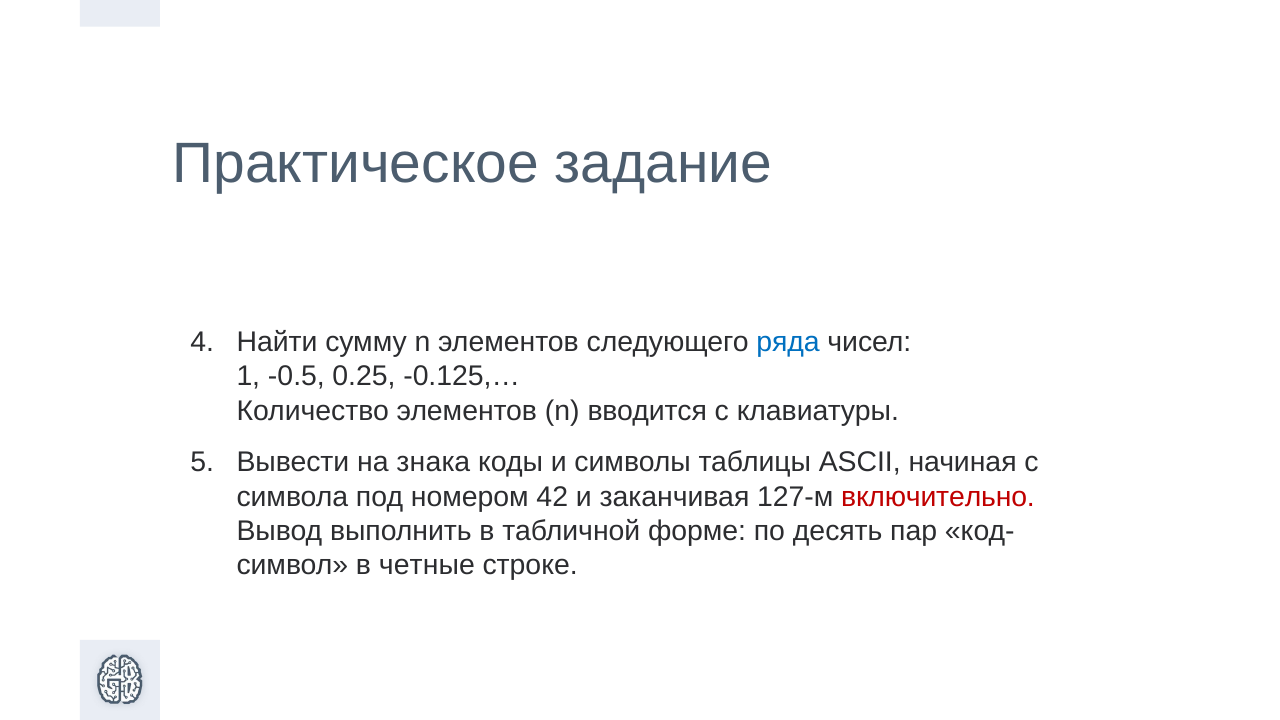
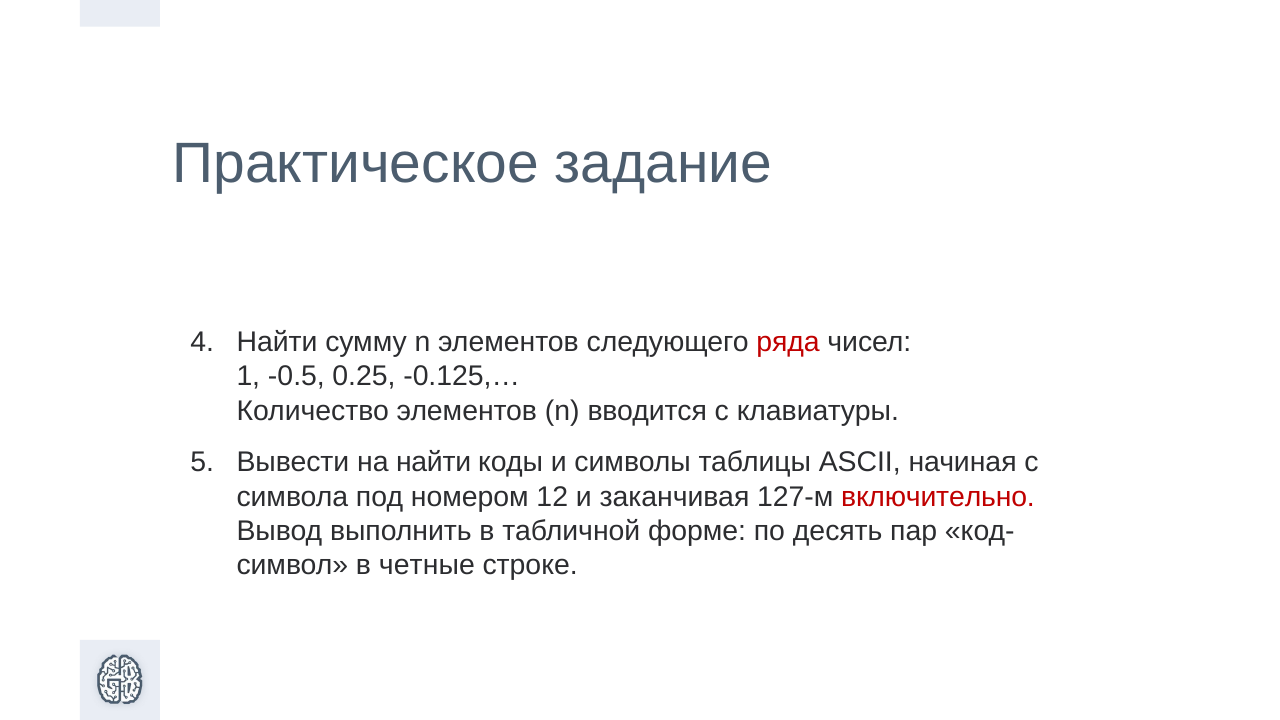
ряда colour: blue -> red (788, 342)
на знака: знака -> найти (434, 463)
42: 42 -> 12 (552, 497)
